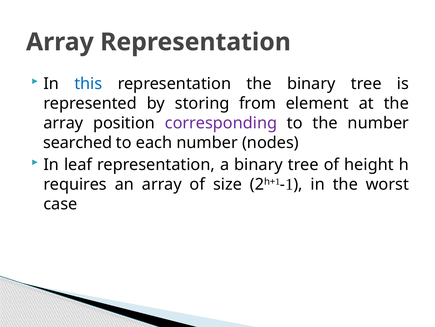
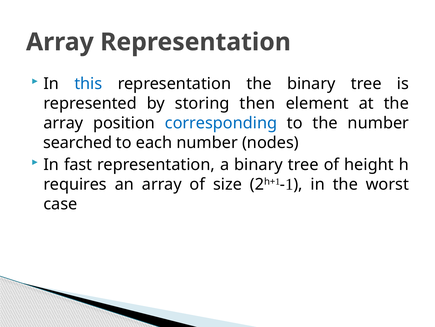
from: from -> then (258, 103)
corresponding colour: purple -> blue (221, 123)
leaf: leaf -> fast (78, 164)
